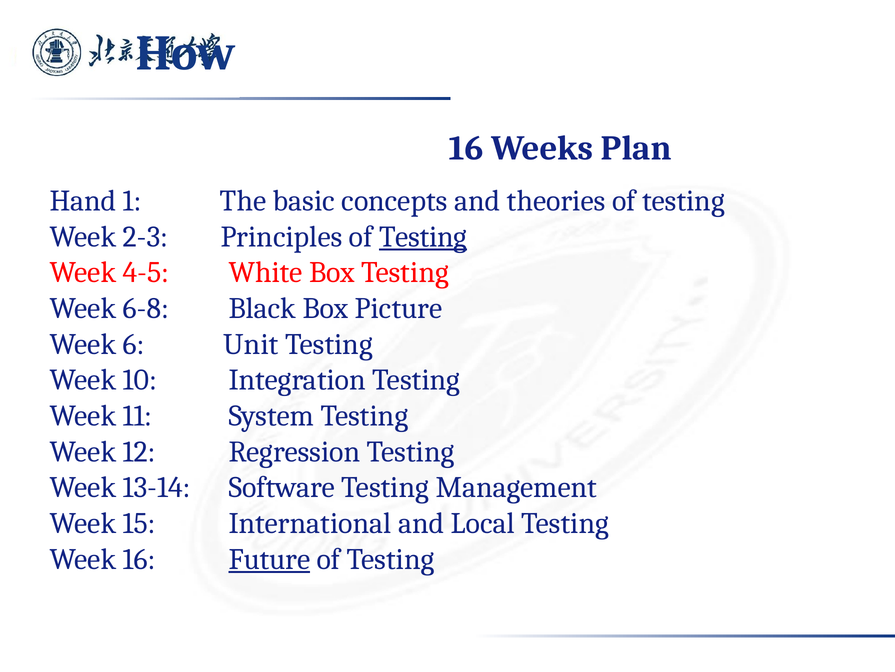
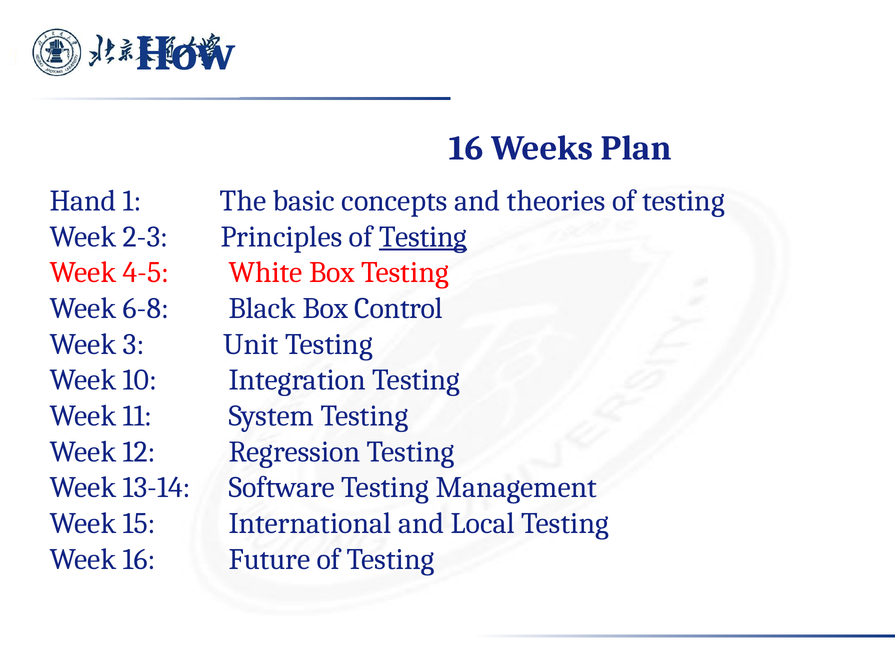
Picture: Picture -> Control (399, 308)
6: 6 -> 3 (134, 344)
Future underline: present -> none (269, 559)
